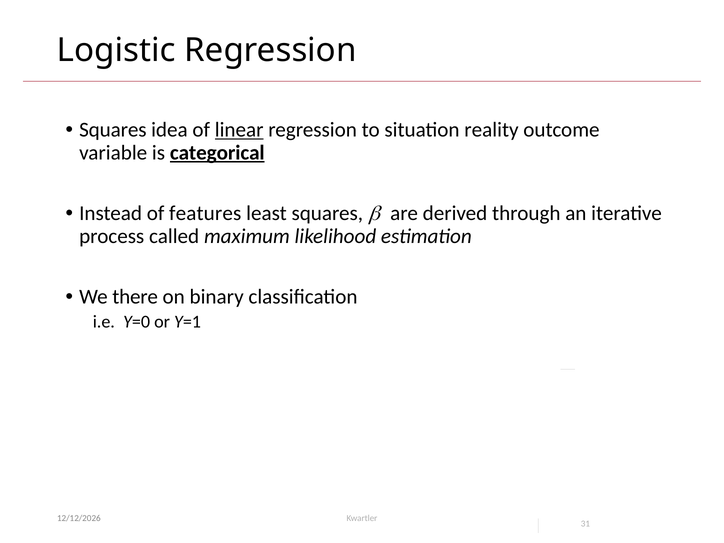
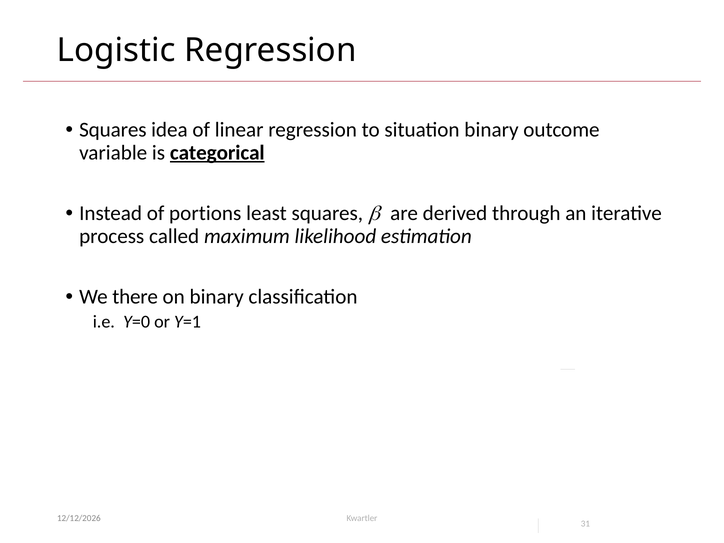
linear underline: present -> none (239, 130)
situation reality: reality -> binary (491, 130)
features: features -> portions (205, 213)
